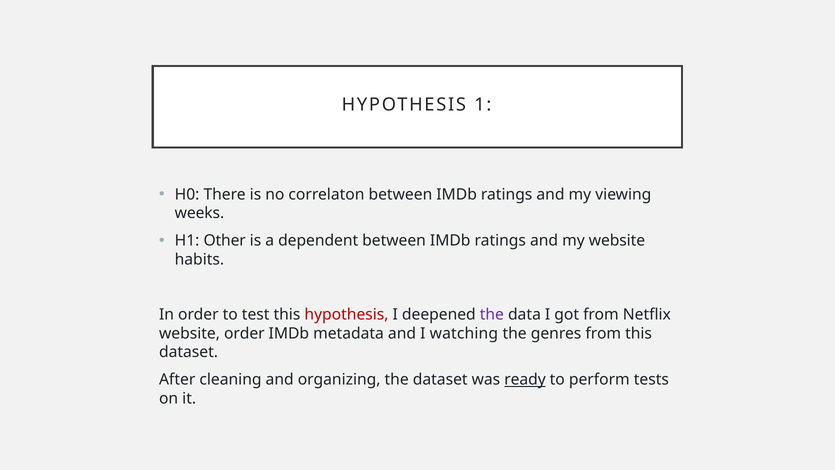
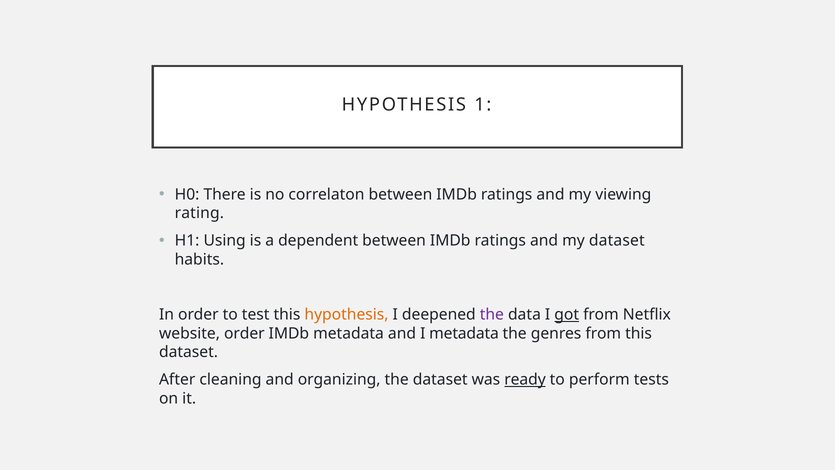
weeks: weeks -> rating (199, 213)
Other: Other -> Using (225, 241)
my website: website -> dataset (617, 241)
hypothesis colour: red -> orange (346, 314)
got underline: none -> present (567, 314)
I watching: watching -> metadata (464, 333)
